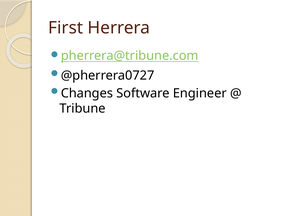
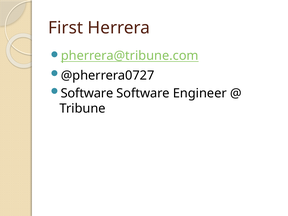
Changes: Changes -> Software (87, 93)
